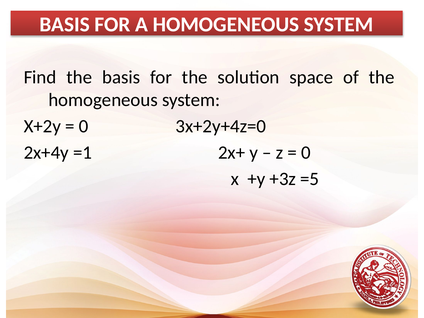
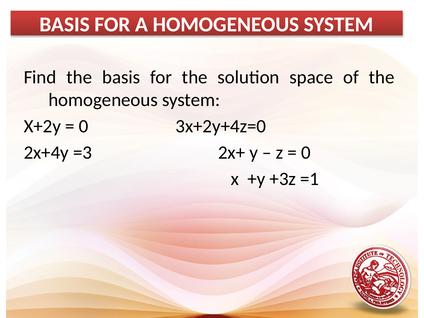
=1: =1 -> =3 (83, 153)
=5: =5 -> =1 (310, 179)
